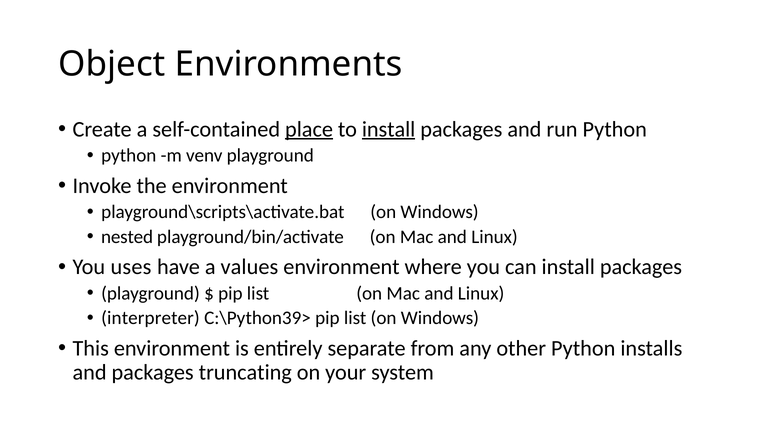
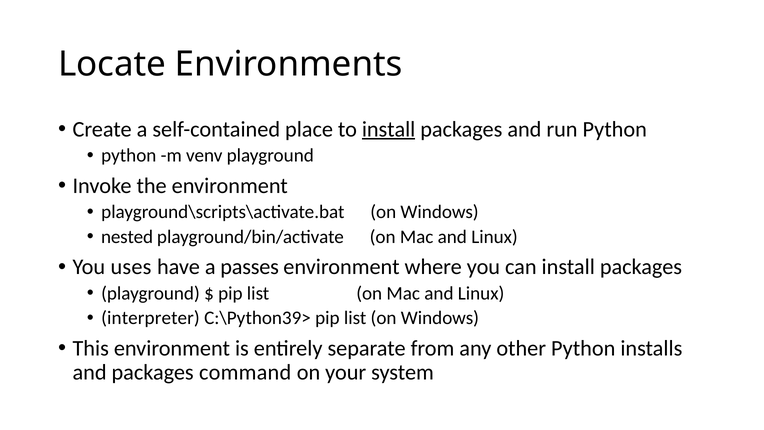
Object: Object -> Locate (112, 64)
place underline: present -> none (309, 129)
values: values -> passes (250, 267)
truncating: truncating -> command (245, 372)
